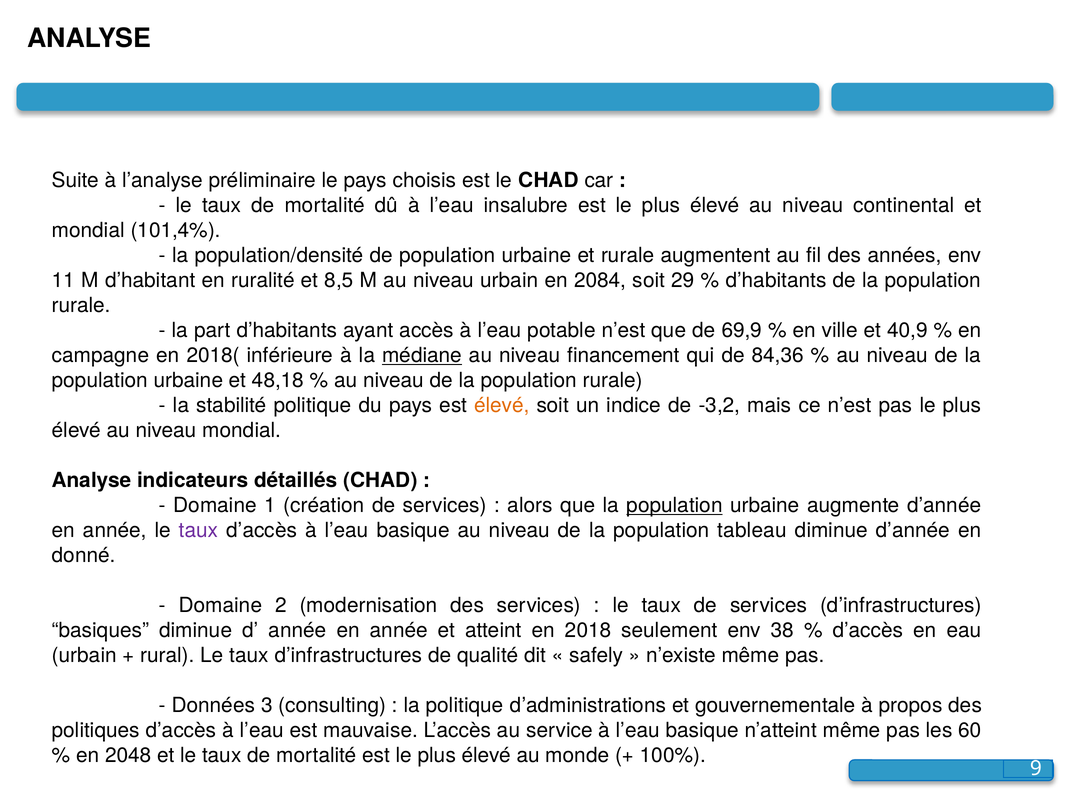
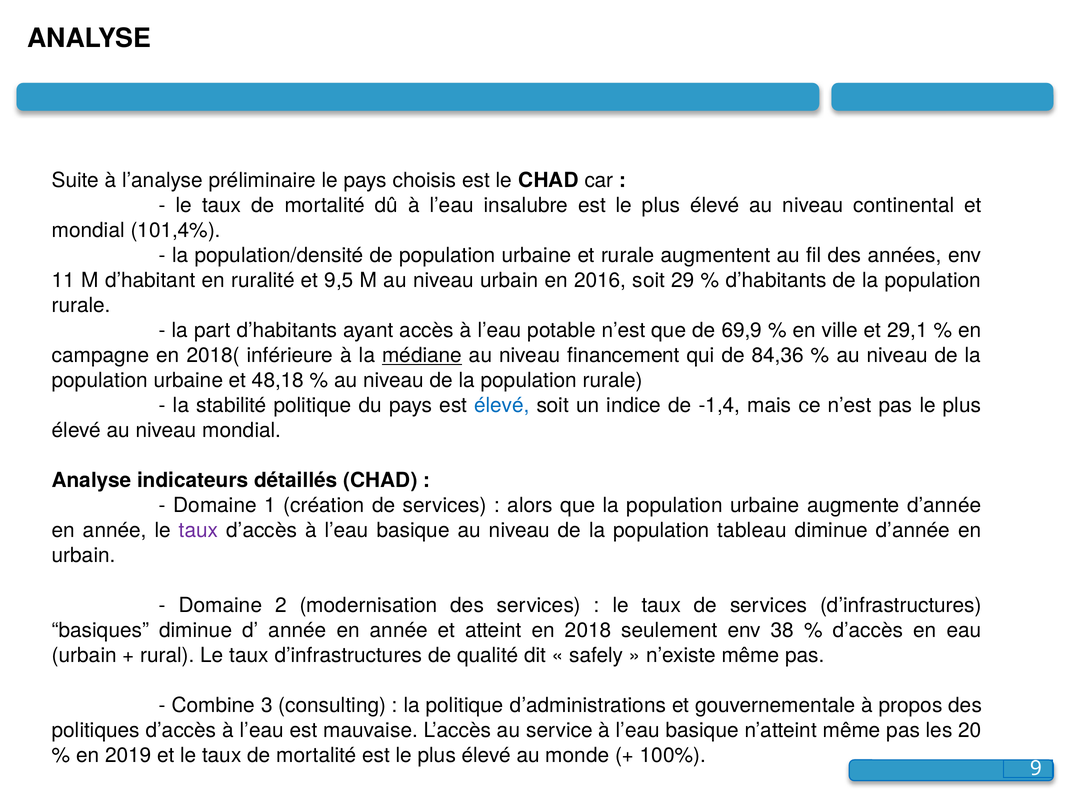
8,5: 8,5 -> 9,5 (339, 280)
2084: 2084 -> 2016 (600, 280)
40,9: 40,9 -> 29,1 (907, 330)
élevé colour: orange -> blue (502, 405)
-3,2: -3,2 -> -1,4 (719, 405)
population underline: present -> none (675, 505)
donné: donné -> urbain (84, 555)
Données: Données -> Combine (213, 705)
60: 60 -> 20 (970, 730)
2048: 2048 -> 2019 (128, 755)
